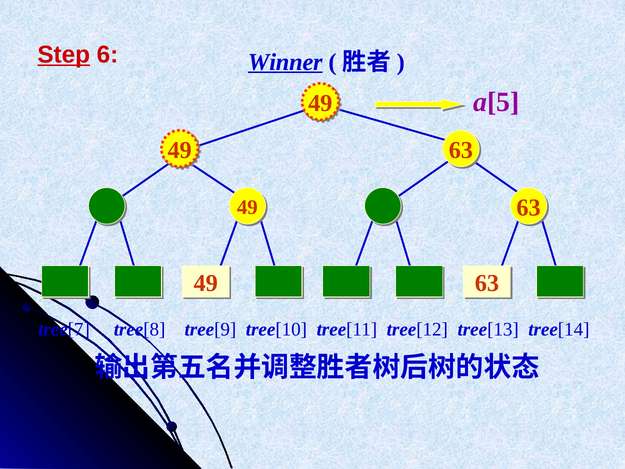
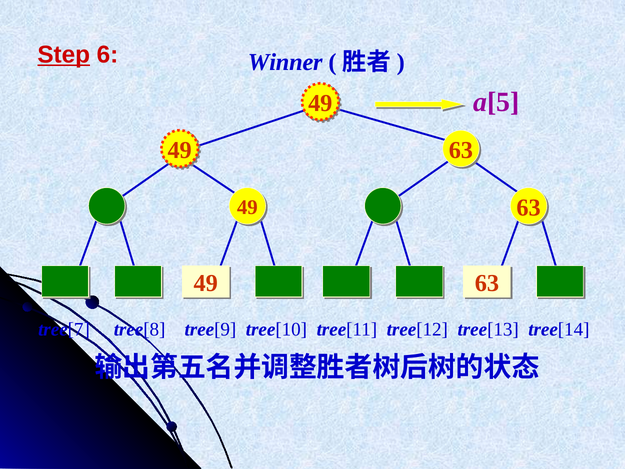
Winner underline: present -> none (285, 62)
